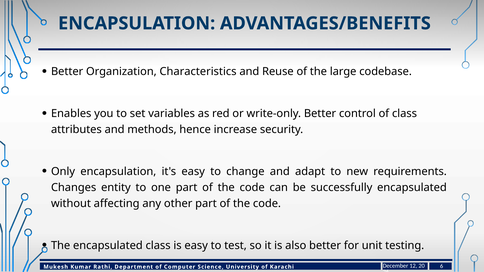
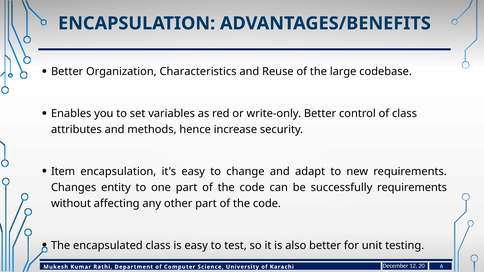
Only: Only -> Item (63, 172)
successfully encapsulated: encapsulated -> requirements (412, 188)
